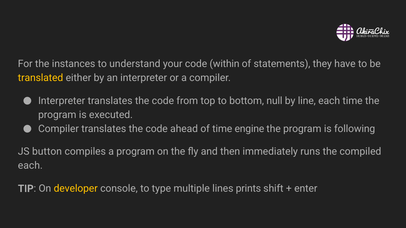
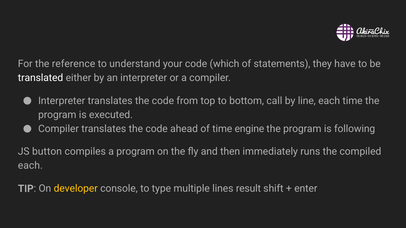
instances: instances -> reference (74, 64)
within: within -> which (224, 64)
translated colour: yellow -> white (41, 78)
null: null -> call (274, 101)
prints: prints -> result (248, 189)
